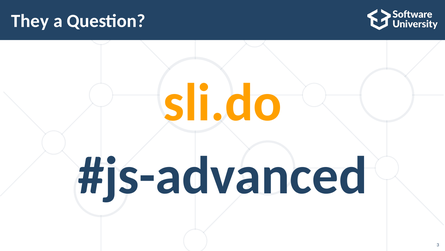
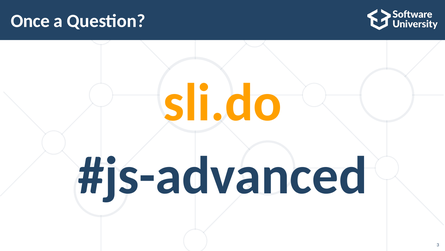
They: They -> Once (30, 21)
